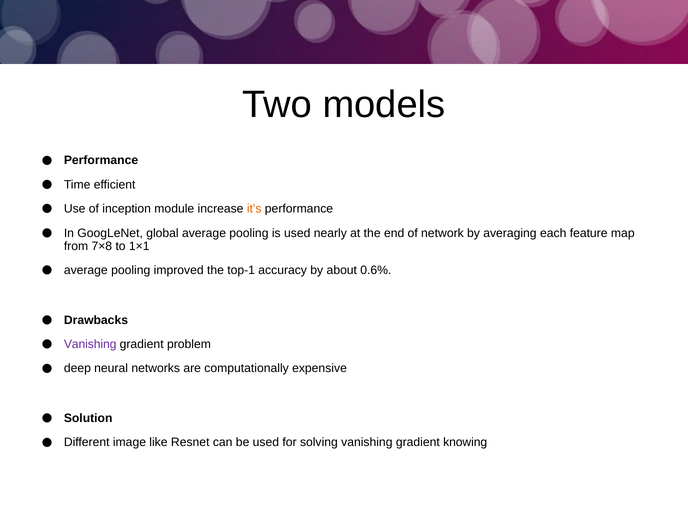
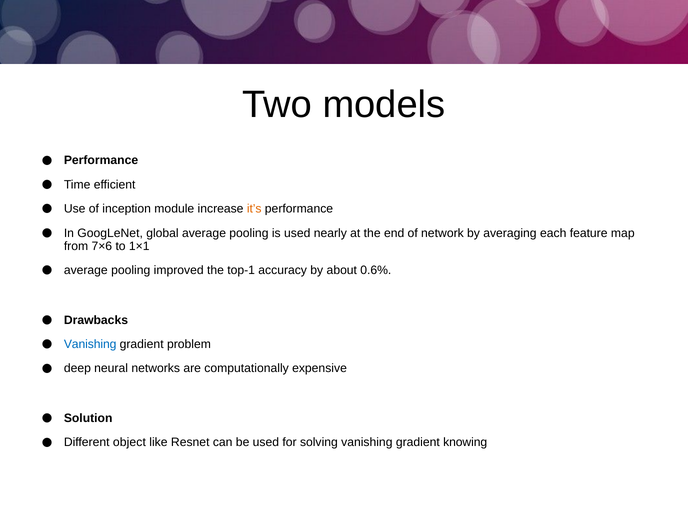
7×8: 7×8 -> 7×6 (102, 246)
Vanishing colour: purple -> blue (90, 344)
image: image -> object (129, 442)
